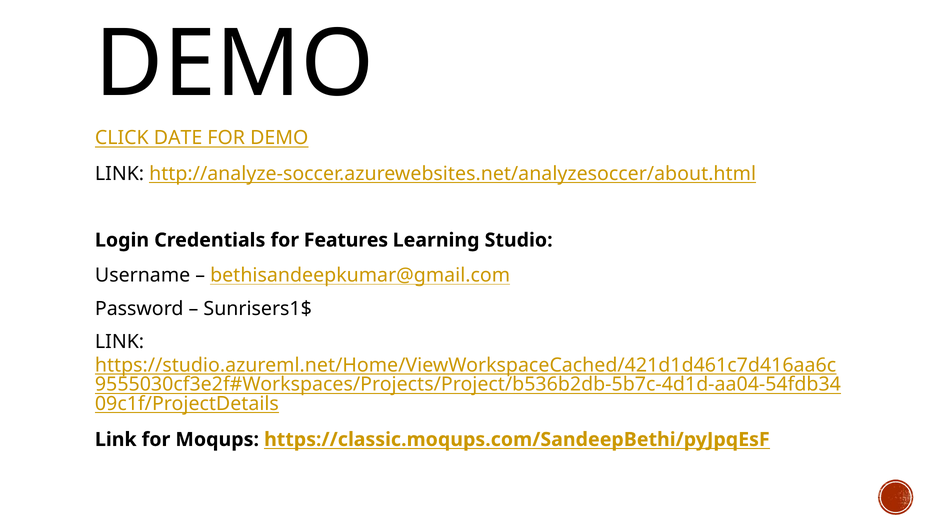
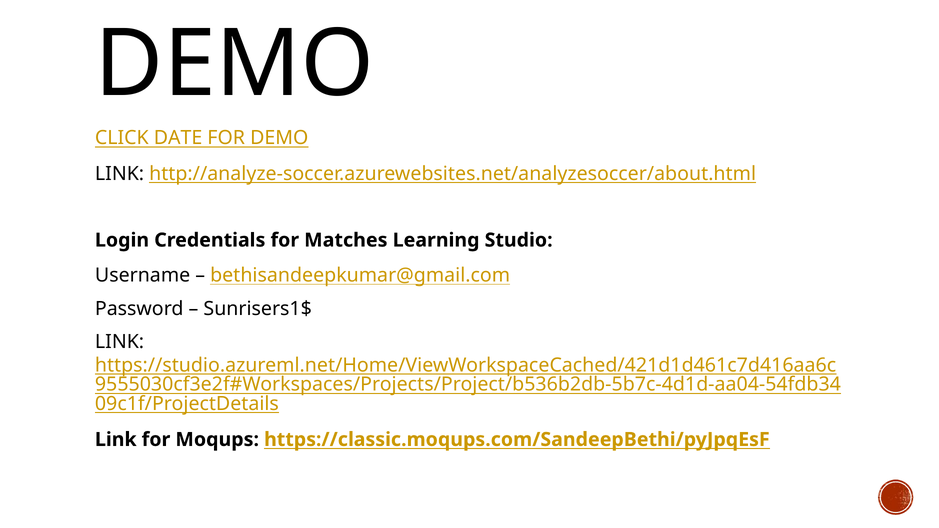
Features: Features -> Matches (346, 240)
